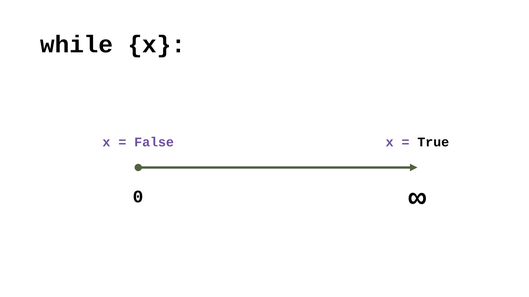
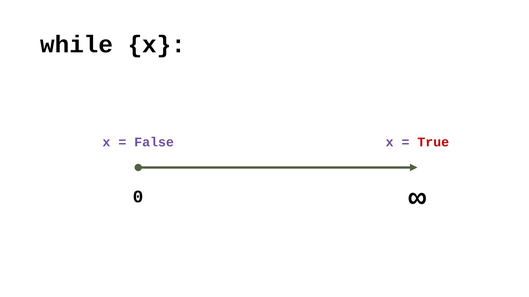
True colour: black -> red (433, 142)
